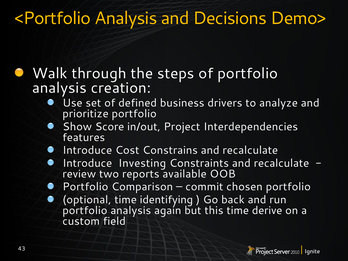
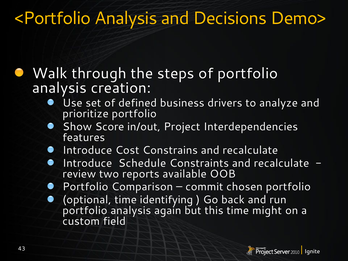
Investing: Investing -> Schedule (142, 163)
derive: derive -> might (267, 210)
